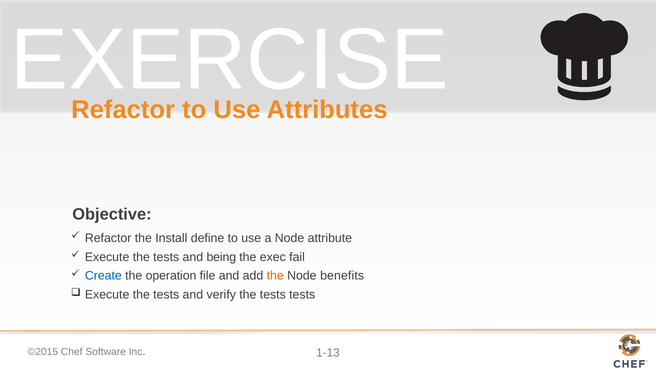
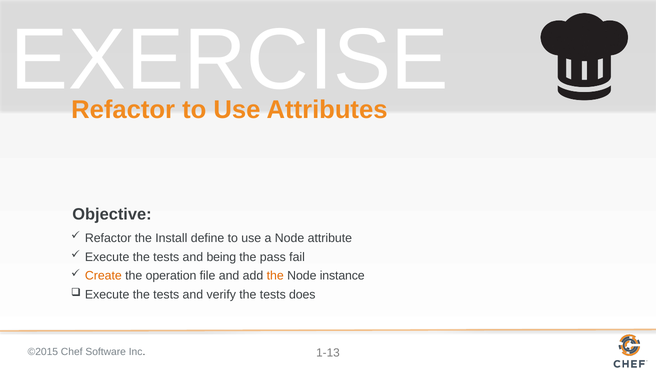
exec: exec -> pass (273, 257)
Create colour: blue -> orange (103, 276)
benefits: benefits -> instance (342, 276)
tests tests: tests -> does (302, 295)
